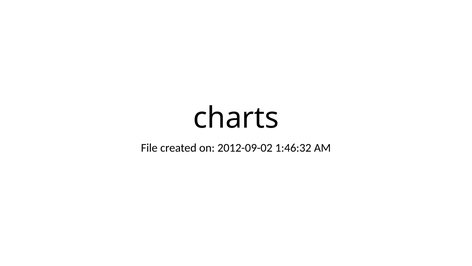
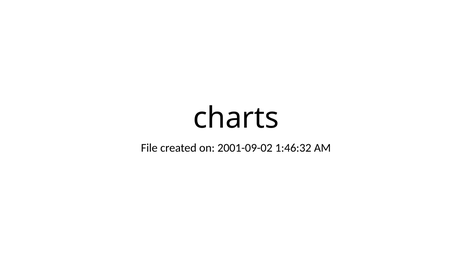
2012-09-02: 2012-09-02 -> 2001-09-02 (245, 148)
